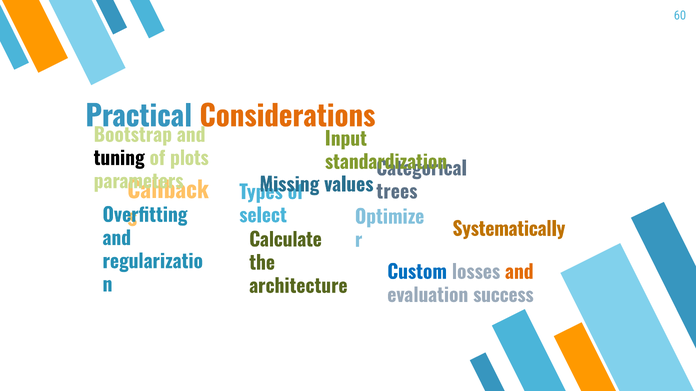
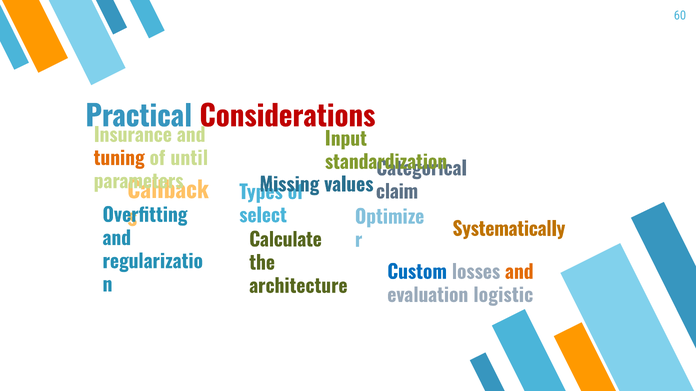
Considerations colour: orange -> red (287, 117)
Bootstrap: Bootstrap -> Insurance (133, 136)
tuning colour: black -> orange (119, 159)
plots: plots -> until (189, 159)
trees: trees -> claim (397, 192)
success: success -> logistic (503, 296)
